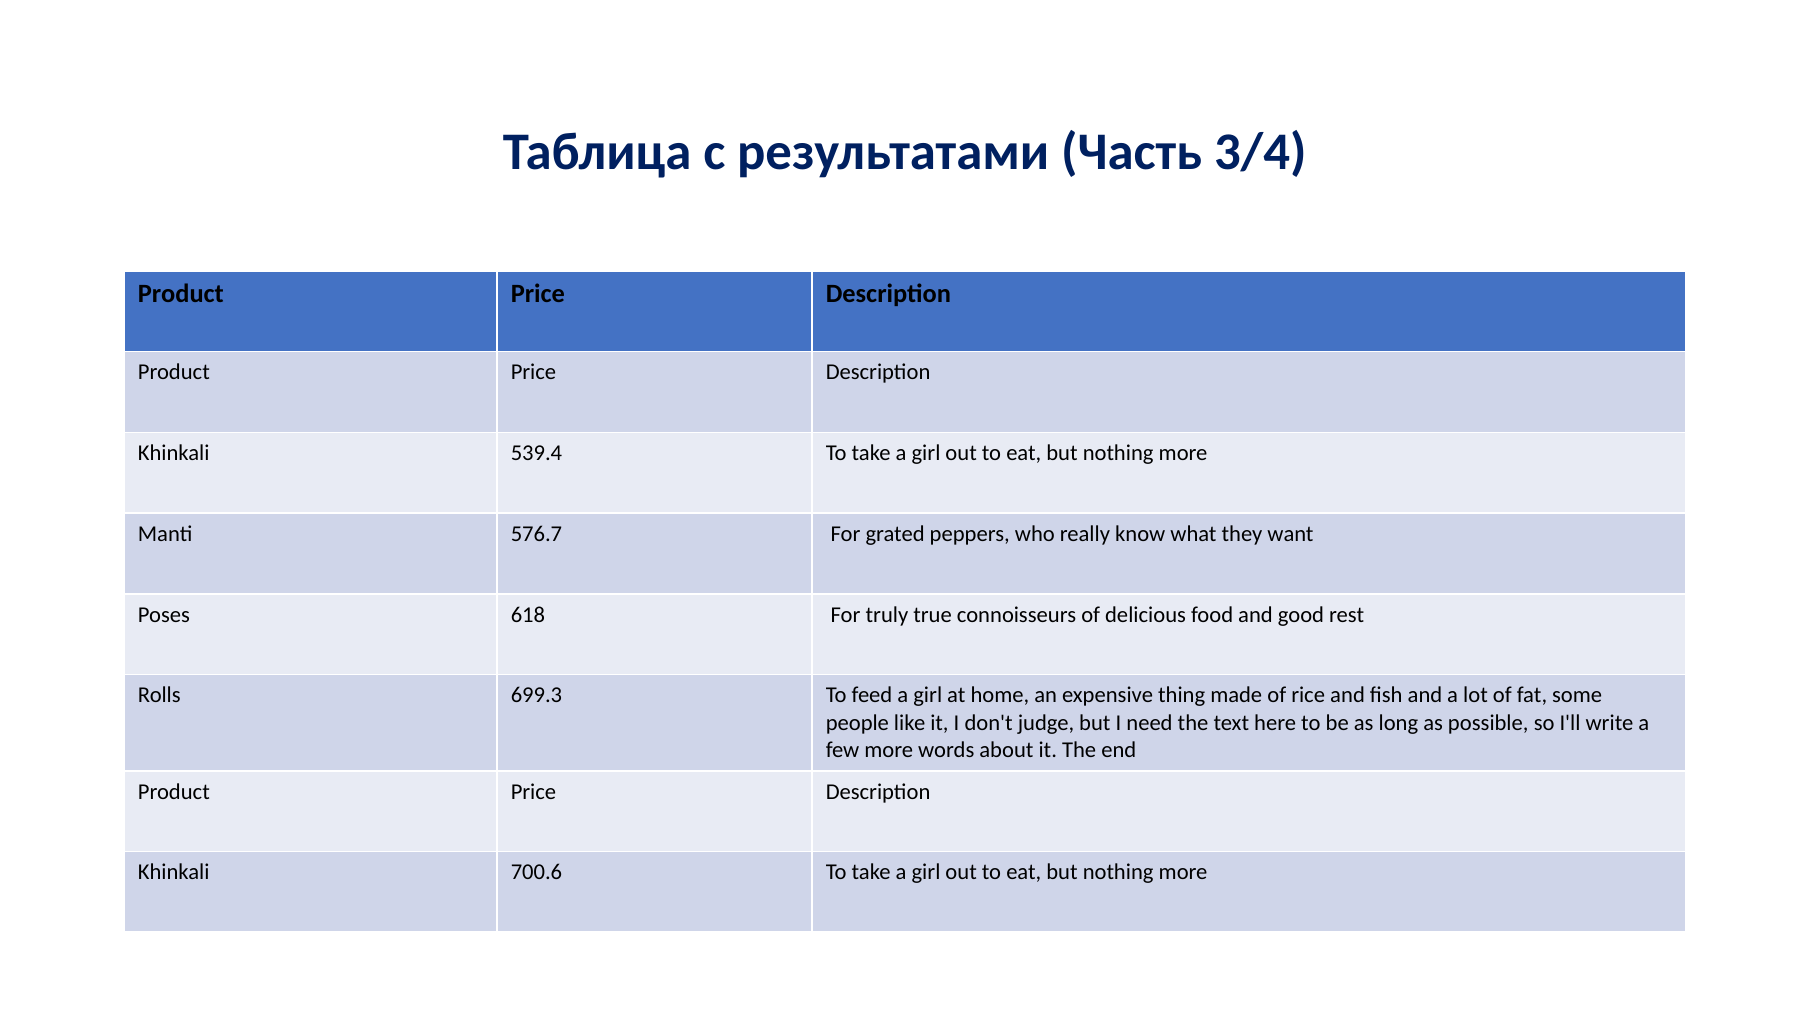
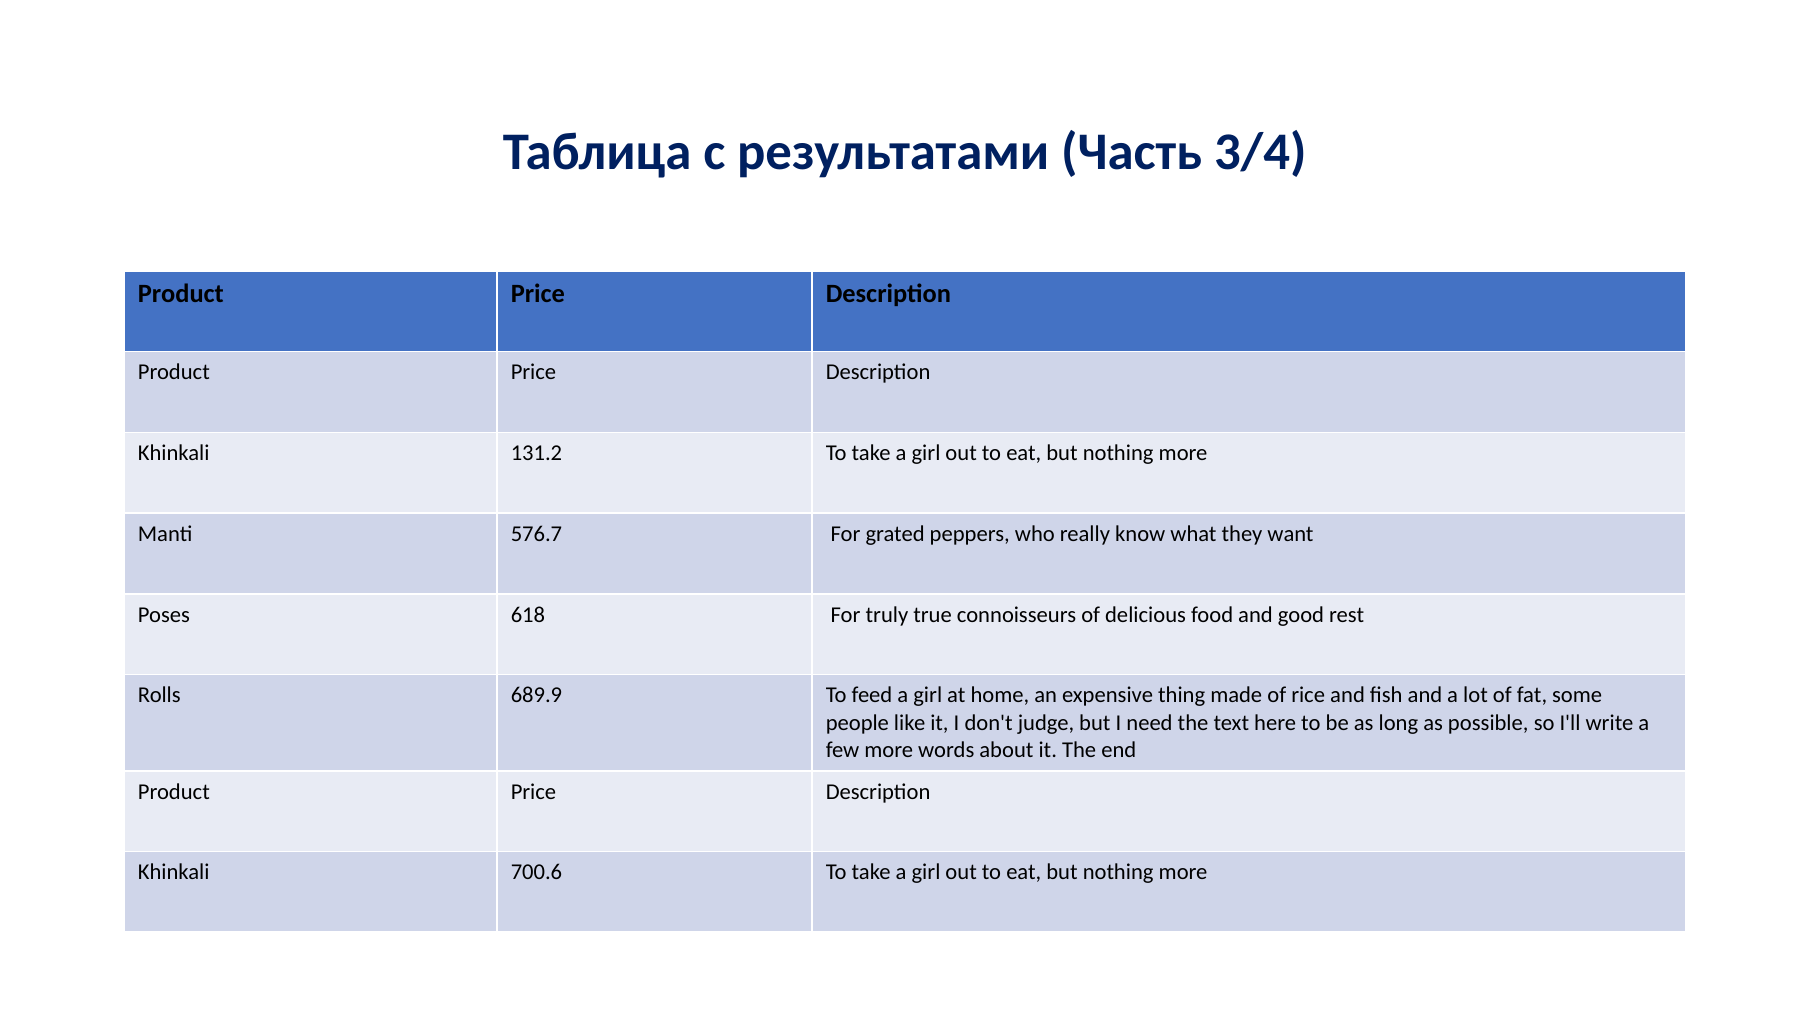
539.4: 539.4 -> 131.2 (536, 453)
699.3: 699.3 -> 689.9 (536, 695)
